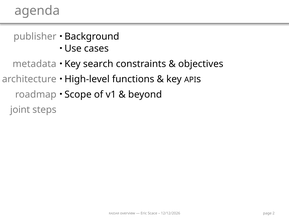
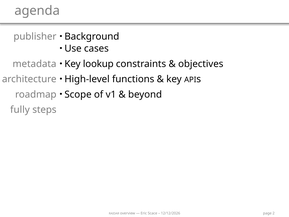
search: search -> lookup (98, 64)
joint: joint -> fully (20, 110)
